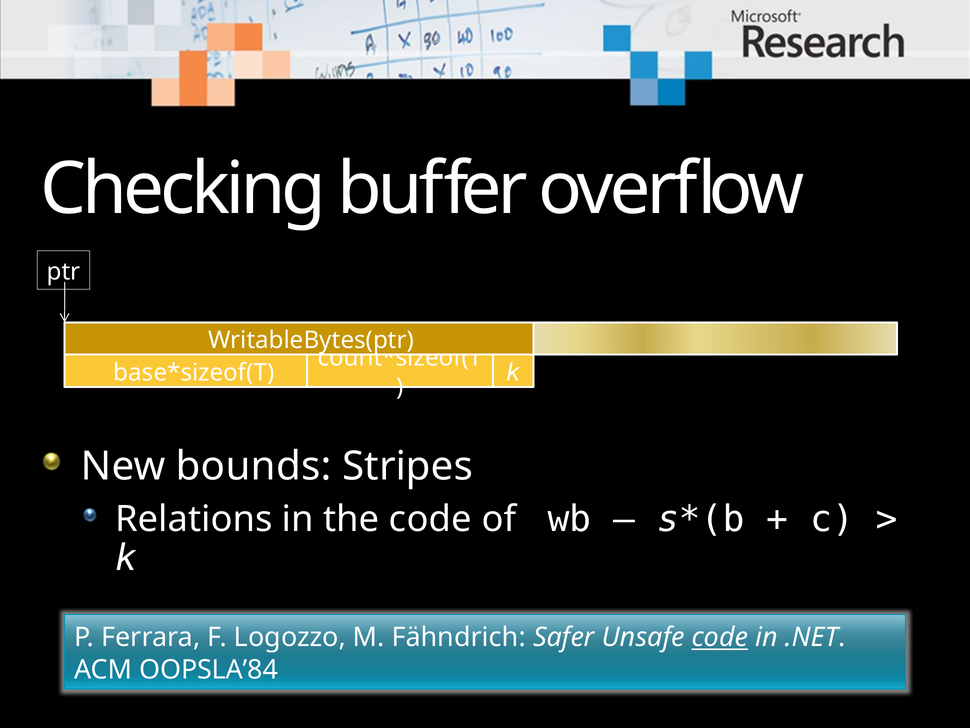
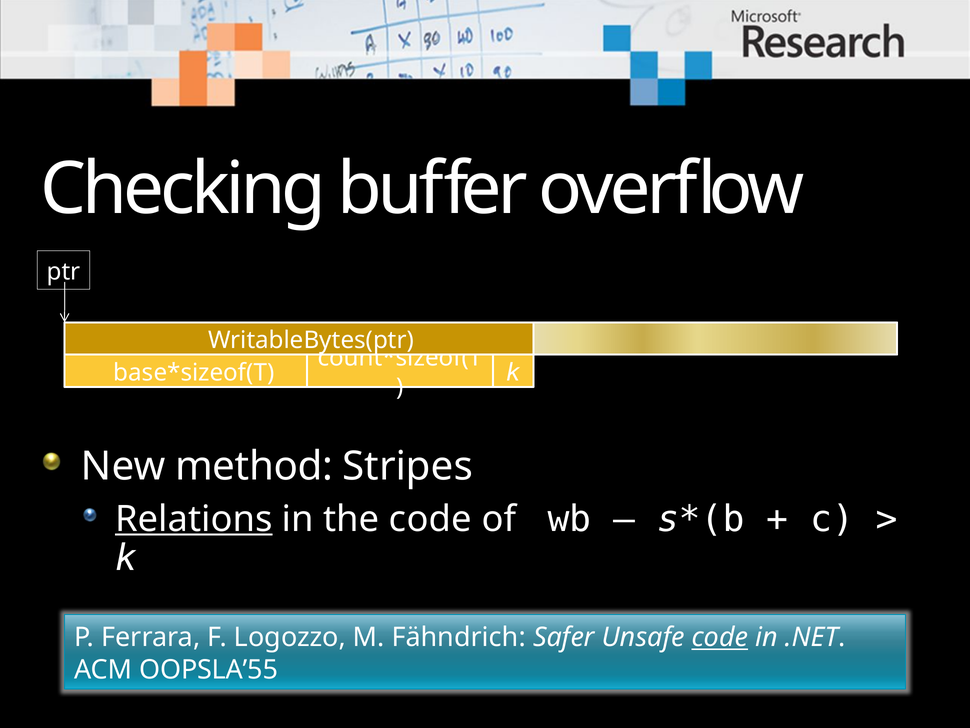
bounds: bounds -> method (254, 466)
Relations underline: none -> present (194, 519)
OOPSLA’84: OOPSLA’84 -> OOPSLA’55 (209, 669)
